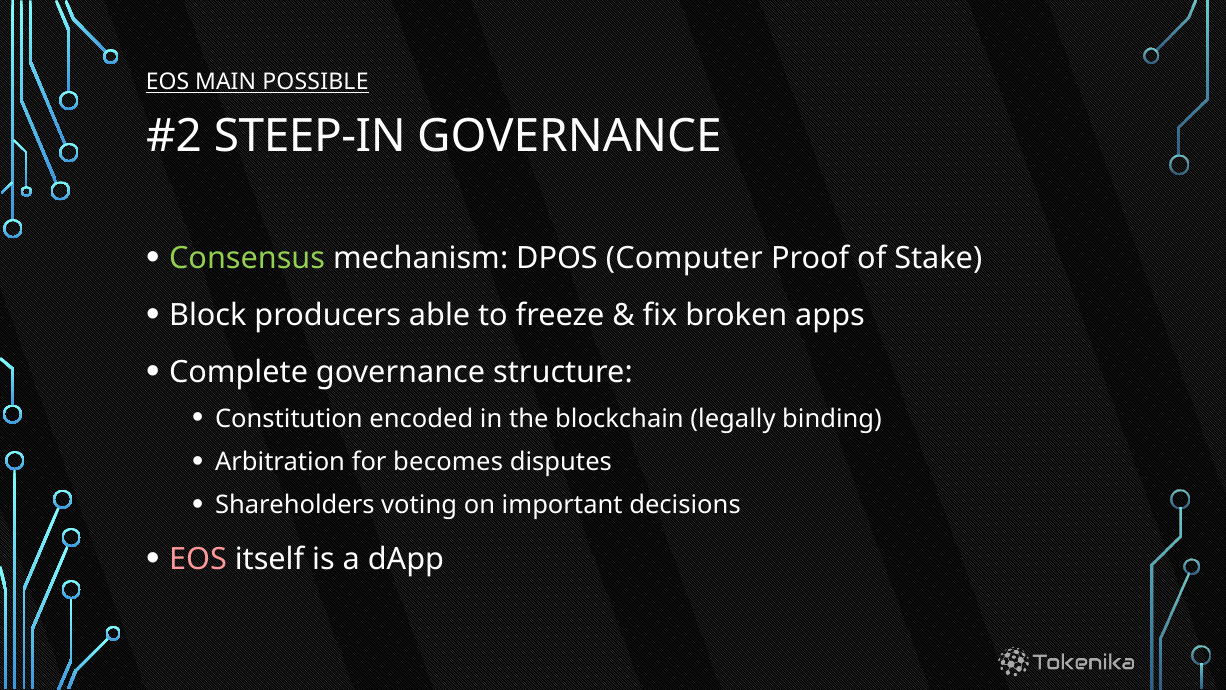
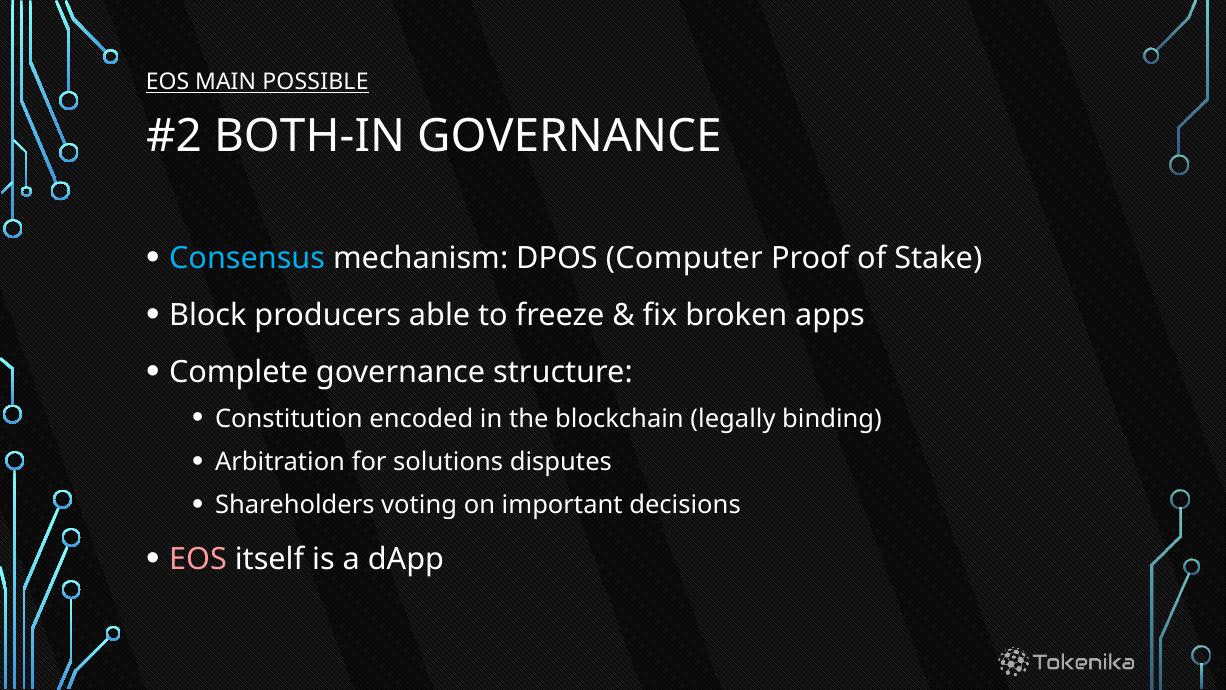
STEEP-IN: STEEP-IN -> BOTH-IN (310, 136)
Consensus colour: light green -> light blue (247, 259)
becomes: becomes -> solutions (448, 462)
